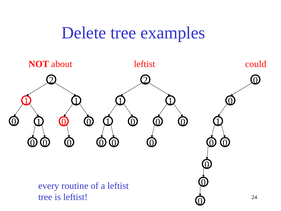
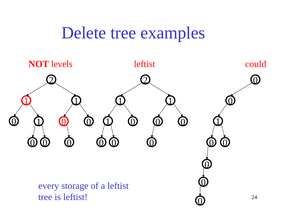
about: about -> levels (62, 64)
routine: routine -> storage (75, 186)
